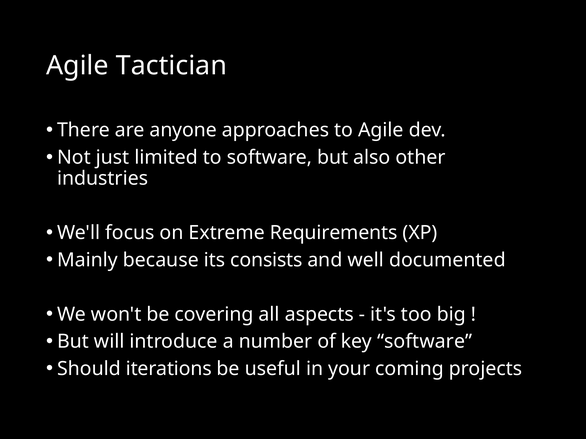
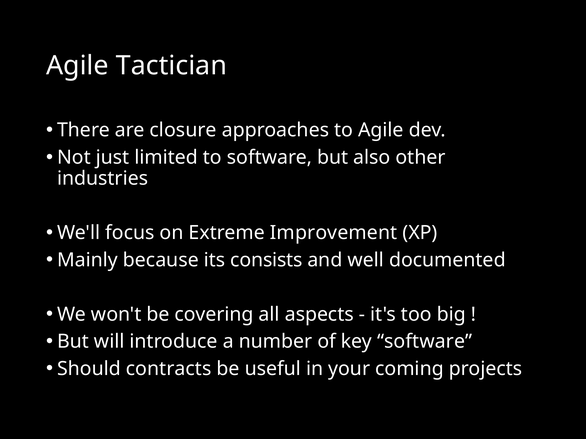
anyone: anyone -> closure (183, 130)
Requirements: Requirements -> Improvement (334, 233)
iterations: iterations -> contracts (169, 369)
